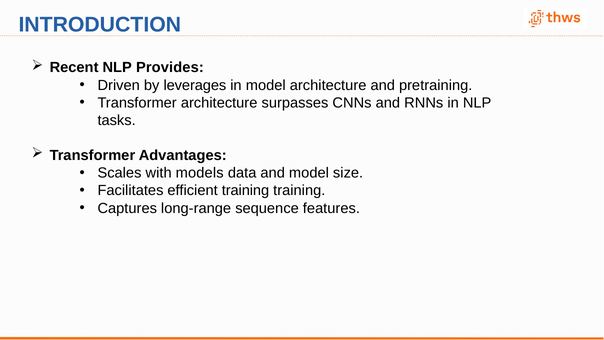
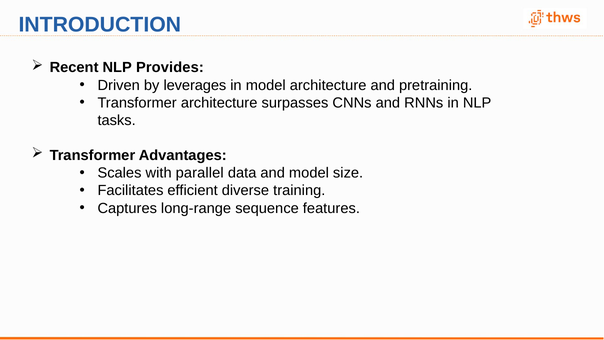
models: models -> parallel (200, 173)
efficient training: training -> diverse (245, 191)
